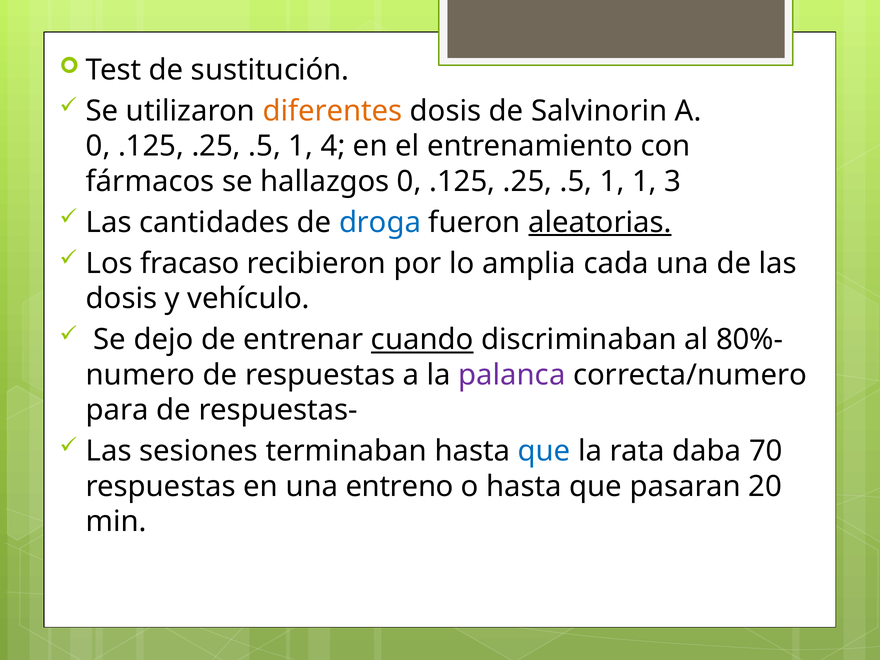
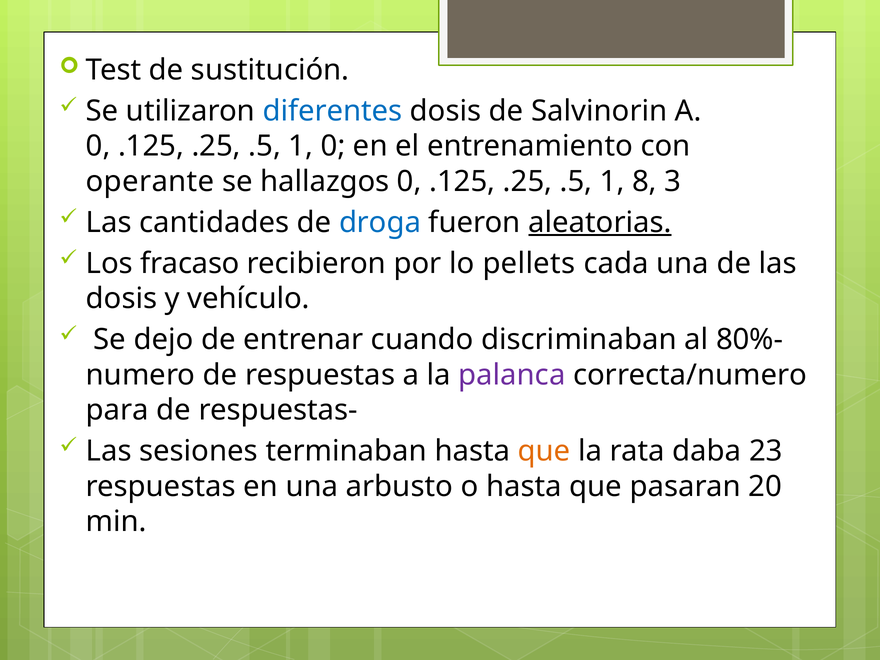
diferentes colour: orange -> blue (332, 111)
1 4: 4 -> 0 (333, 146)
fármacos: fármacos -> operante (150, 181)
1 1: 1 -> 8 (644, 181)
amplia: amplia -> pellets (529, 263)
cuando underline: present -> none (422, 340)
que colour: blue -> orange (544, 451)
70: 70 -> 23 (766, 451)
entreno: entreno -> arbusto (399, 486)
